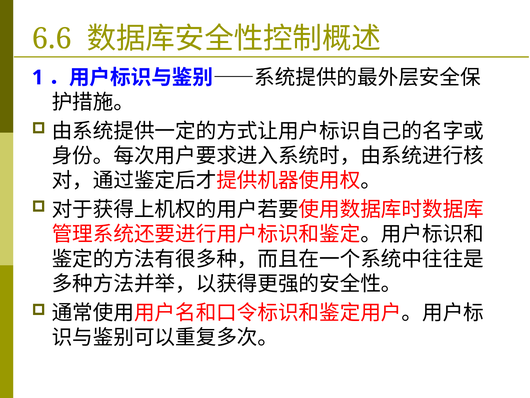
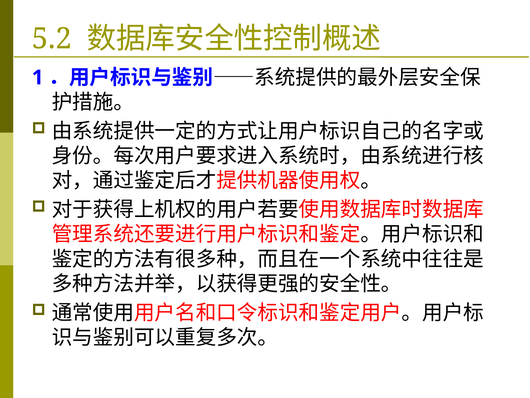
6.6: 6.6 -> 5.2 (52, 39)
